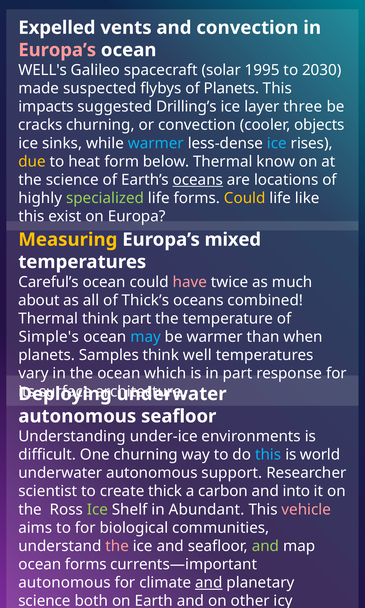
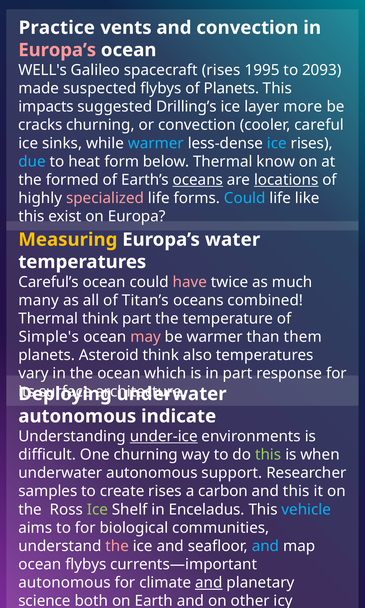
Expelled: Expelled -> Practice (57, 28)
spacecraft solar: solar -> rises (221, 70)
2030: 2030 -> 2093 (322, 70)
three: three -> more (303, 107)
objects: objects -> careful (319, 125)
due colour: yellow -> light blue (32, 162)
the science: science -> formed (72, 180)
locations underline: none -> present (286, 180)
specialized colour: light green -> pink (105, 198)
Could colour: yellow -> light blue (245, 198)
mixed: mixed -> water (233, 240)
about: about -> many (39, 300)
Thick’s: Thick’s -> Titan’s (145, 300)
may colour: light blue -> pink (146, 337)
when: when -> them (303, 337)
Samples: Samples -> Asteroid (109, 355)
well: well -> also (197, 355)
autonomous seafloor: seafloor -> indicate (179, 416)
under-ice underline: none -> present (164, 437)
this colour: light blue -> light green (268, 455)
world: world -> when (320, 455)
scientist: scientist -> samples (48, 491)
create thick: thick -> rises (165, 491)
and into: into -> this (296, 491)
Abundant: Abundant -> Enceladus (207, 510)
vehicle colour: pink -> light blue (306, 510)
and colour: light green -> light blue (265, 546)
ocean forms: forms -> flybys (86, 565)
